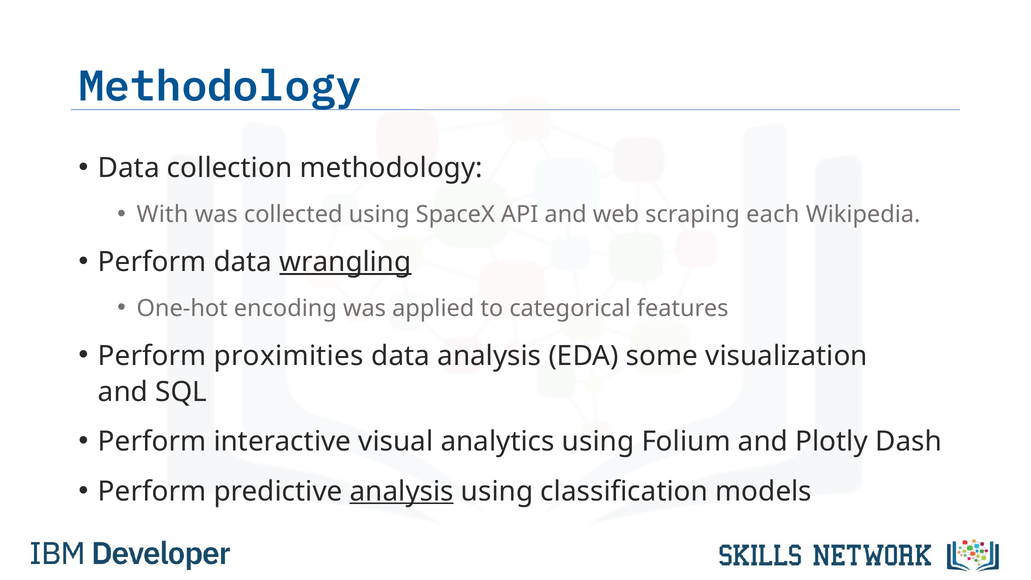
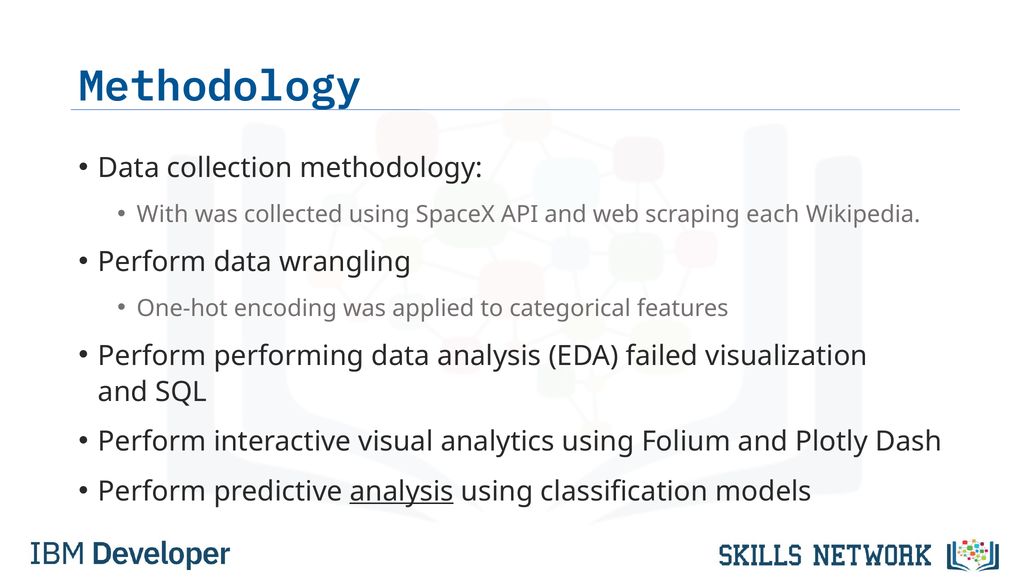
wrangling underline: present -> none (345, 262)
proximities: proximities -> performing (289, 356)
some: some -> failed (662, 356)
